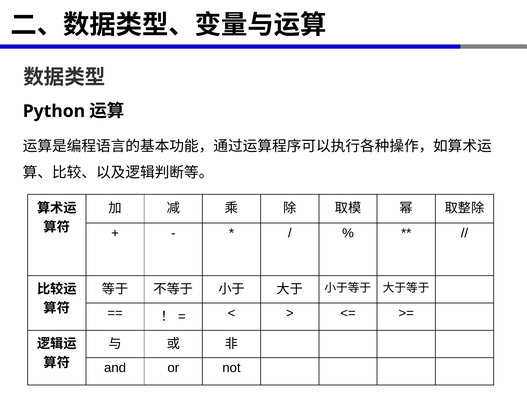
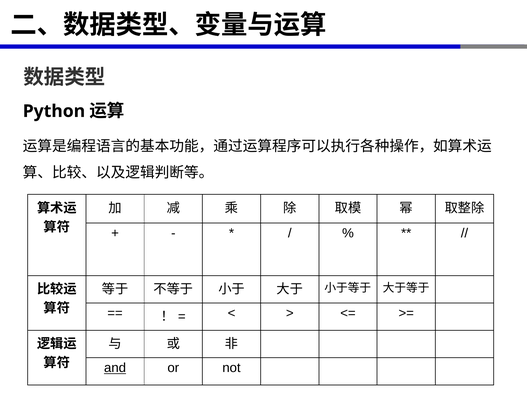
and underline: none -> present (115, 368)
